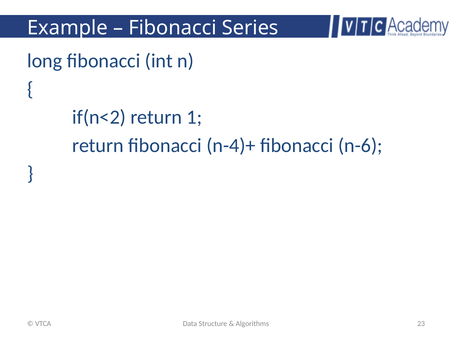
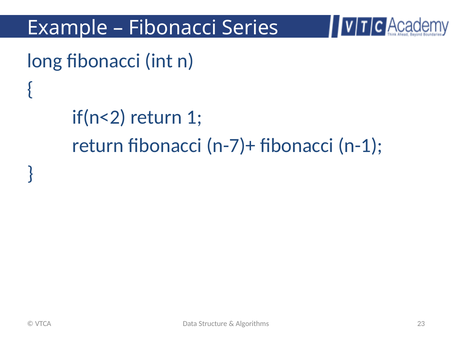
n-4)+: n-4)+ -> n-7)+ (231, 145)
n-6: n-6 -> n-1 (360, 145)
